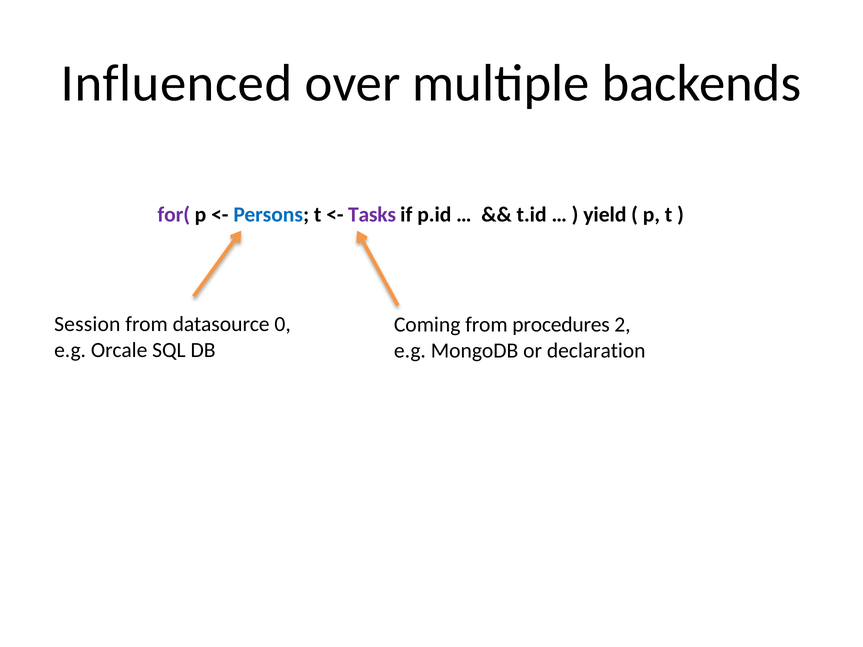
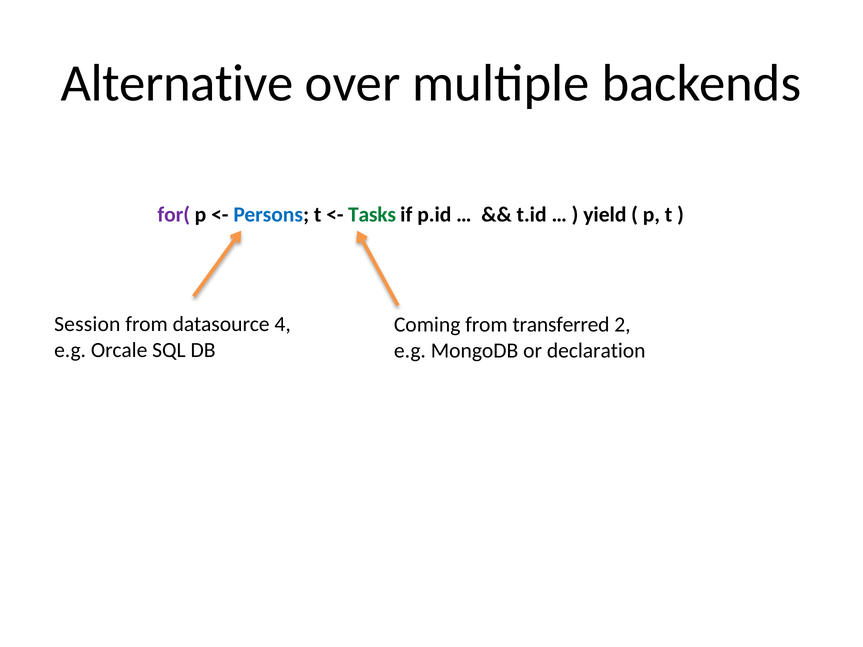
Influenced: Influenced -> Alternative (177, 84)
Tasks colour: purple -> green (372, 215)
0: 0 -> 4 (283, 324)
procedures: procedures -> transferred (561, 325)
